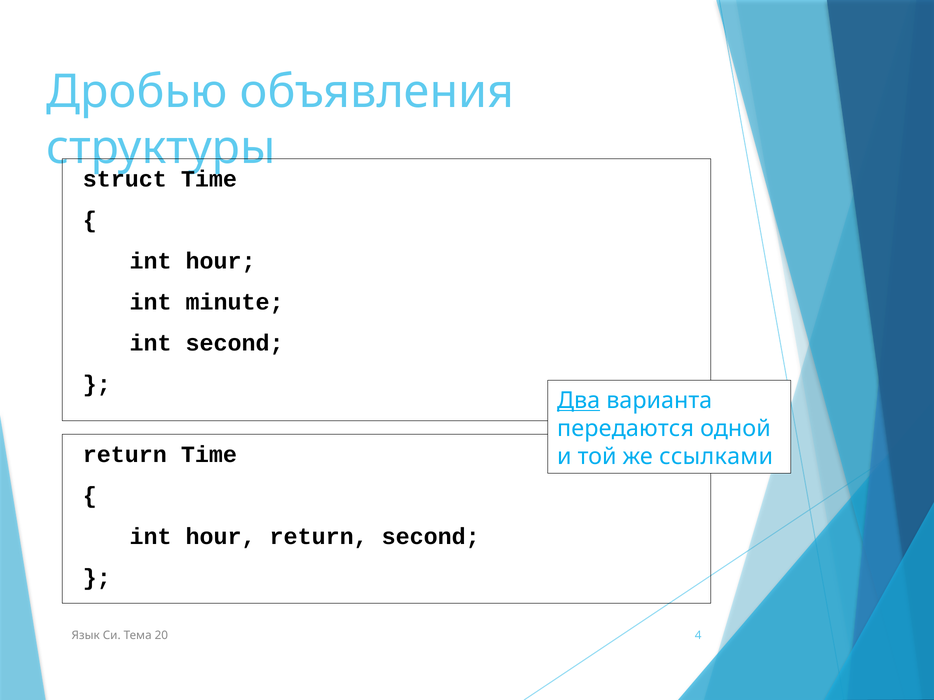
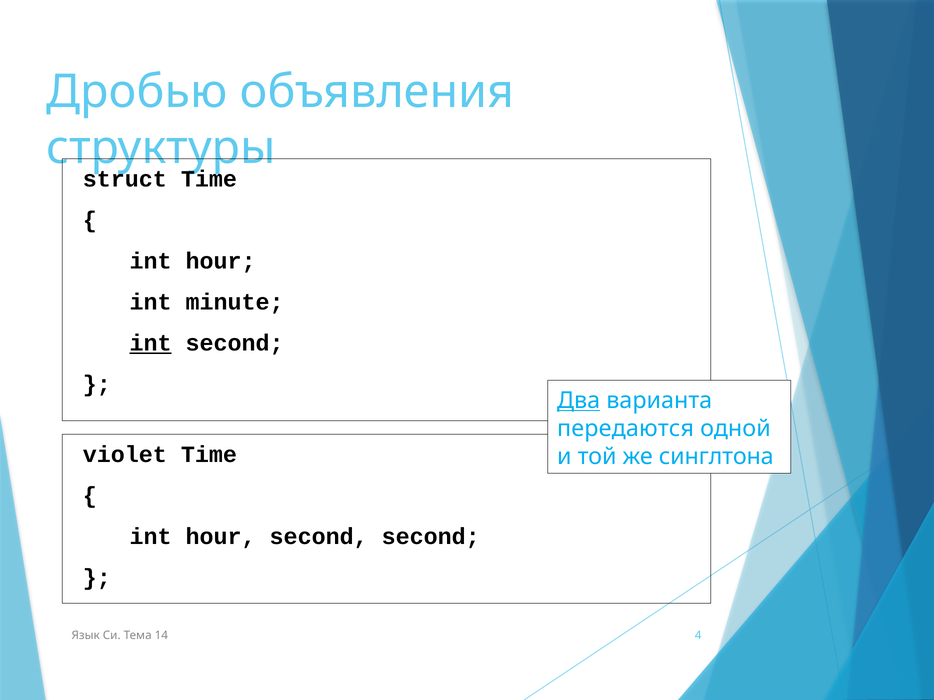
int underline: none -> present (151, 343)
return: return -> violet (125, 455)
ссылками: ссылками -> синглтона (716, 457)
hour return: return -> second (319, 537)
20: 20 -> 14 (161, 636)
